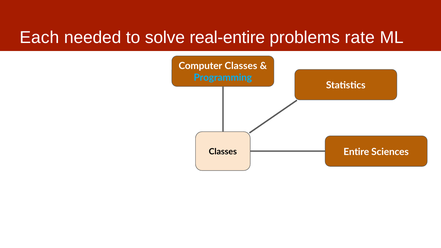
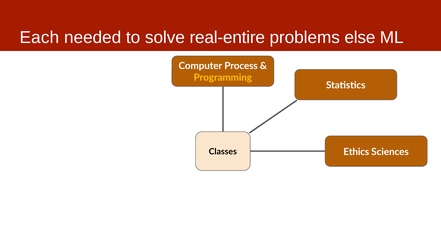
rate: rate -> else (360, 37)
Computer Classes: Classes -> Process (241, 66)
Programming colour: light blue -> yellow (223, 78)
Entire: Entire -> Ethics (356, 152)
